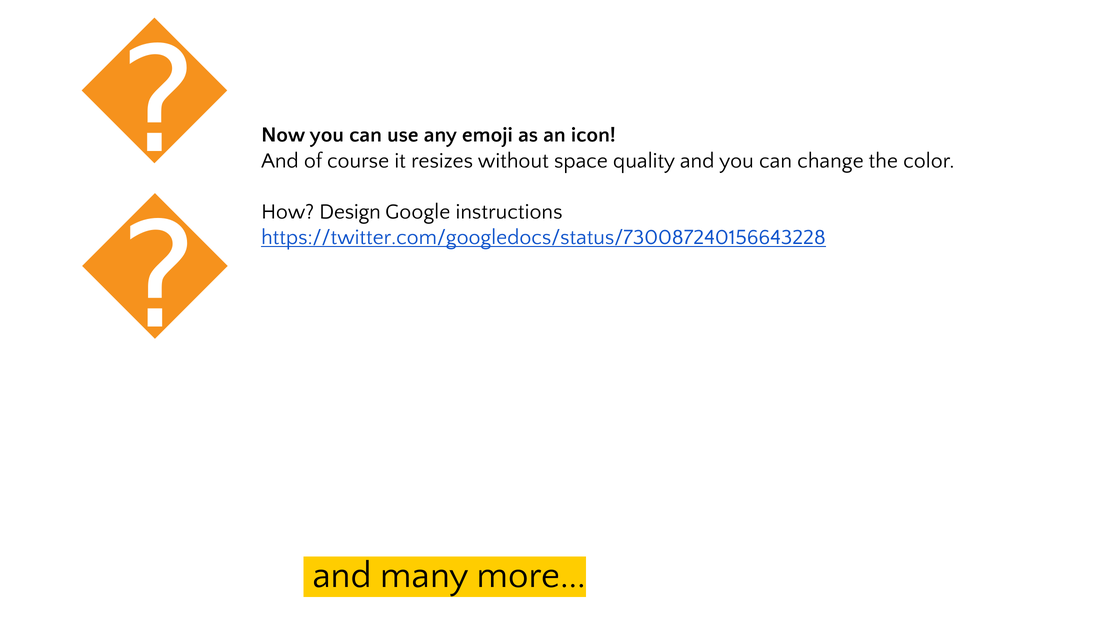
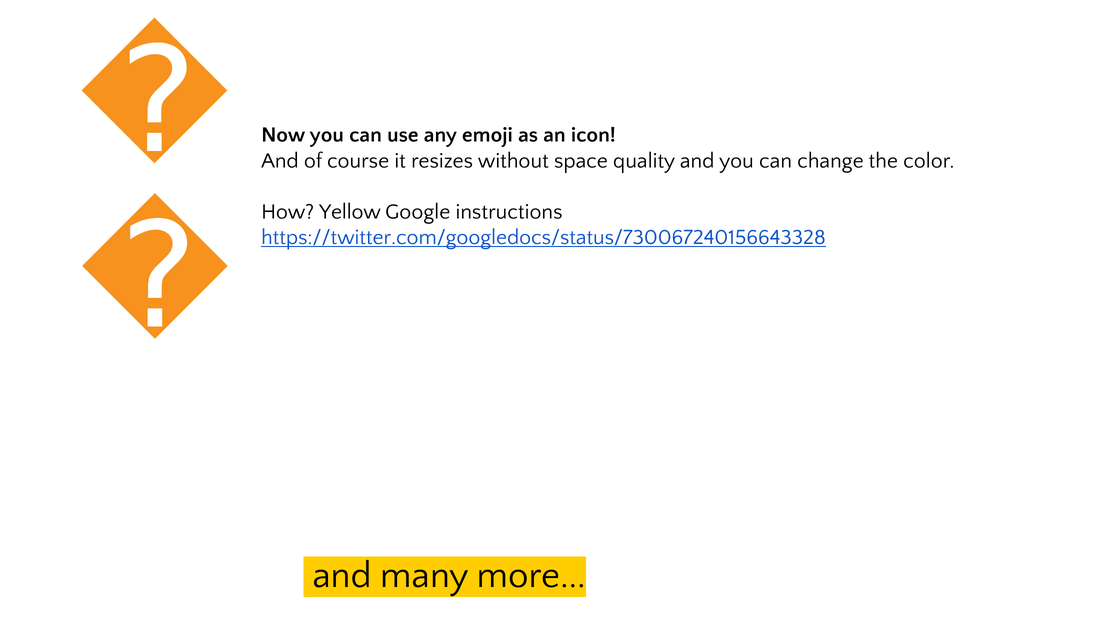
Design: Design -> Yellow (350, 212)
https://twitter.com/googledocs/status/730087240156643228: https://twitter.com/googledocs/status/730087240156643228 -> https://twitter.com/googledocs/status/730067240156643328 (543, 237)
